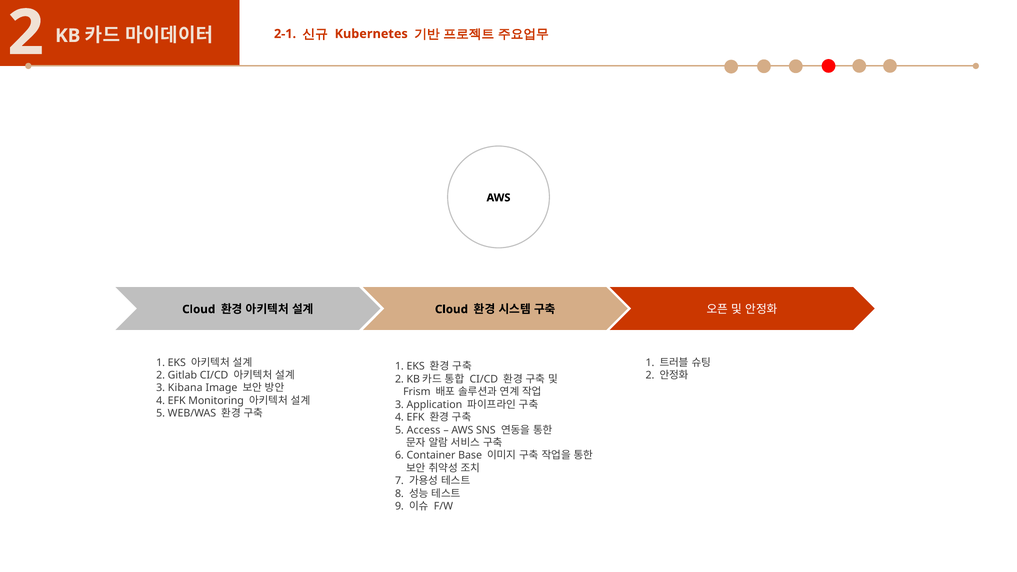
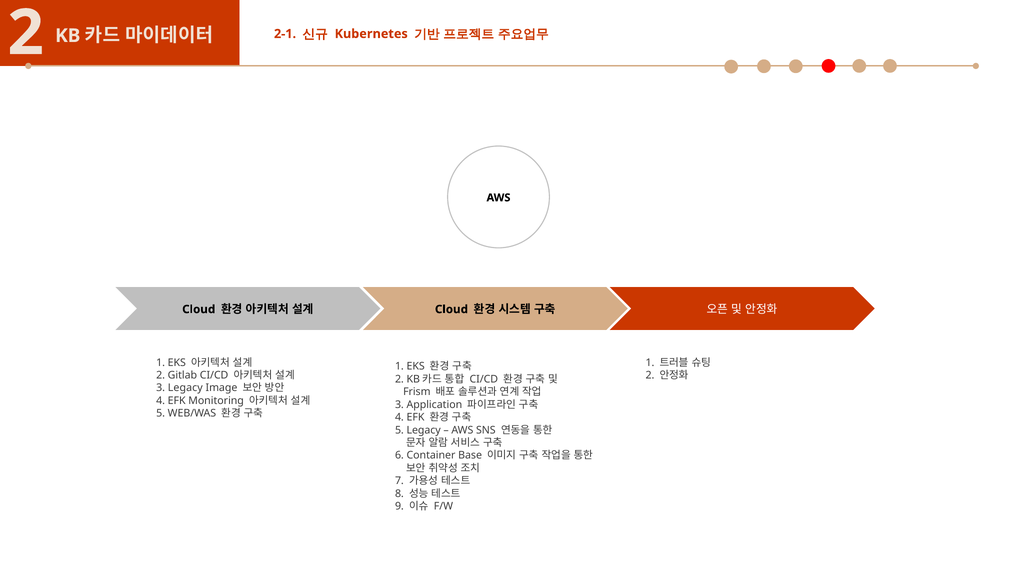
3 Kibana: Kibana -> Legacy (185, 388)
5 Access: Access -> Legacy (424, 430)
